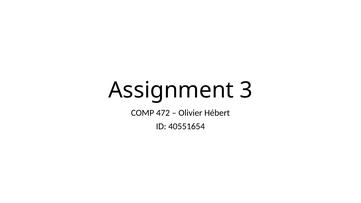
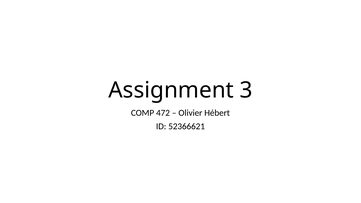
40551654: 40551654 -> 52366621 (187, 126)
